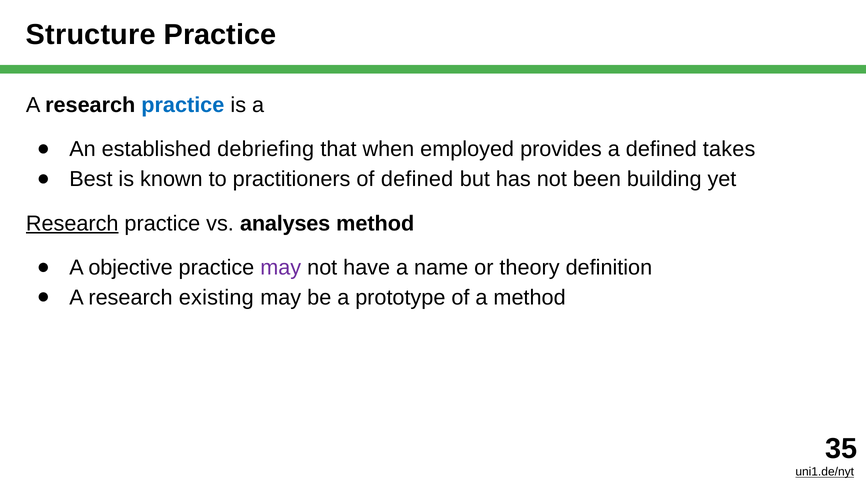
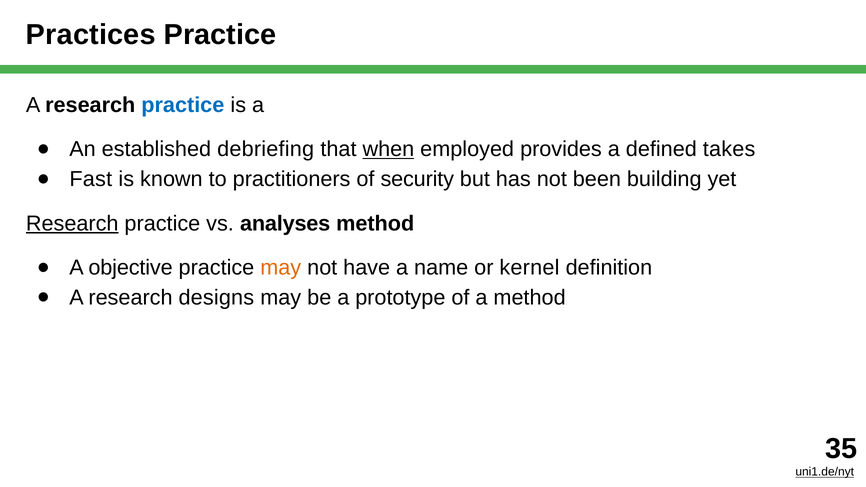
Structure: Structure -> Practices (91, 34)
when underline: none -> present (388, 149)
Best: Best -> Fast (91, 179)
of defined: defined -> security (417, 179)
may colour: purple -> orange (281, 268)
theory: theory -> kernel (529, 268)
existing: existing -> designs (216, 298)
